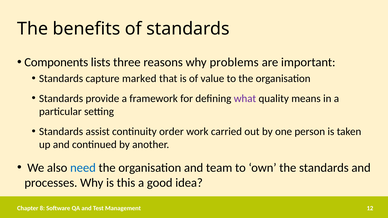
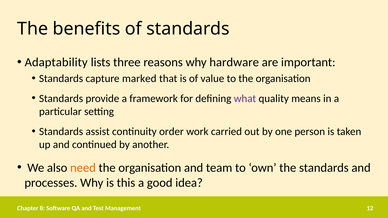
Components: Components -> Adaptability (56, 62)
problems: problems -> hardware (234, 62)
need colour: blue -> orange (83, 168)
